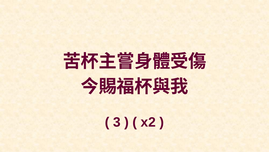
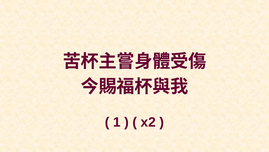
3: 3 -> 1 (117, 122)
